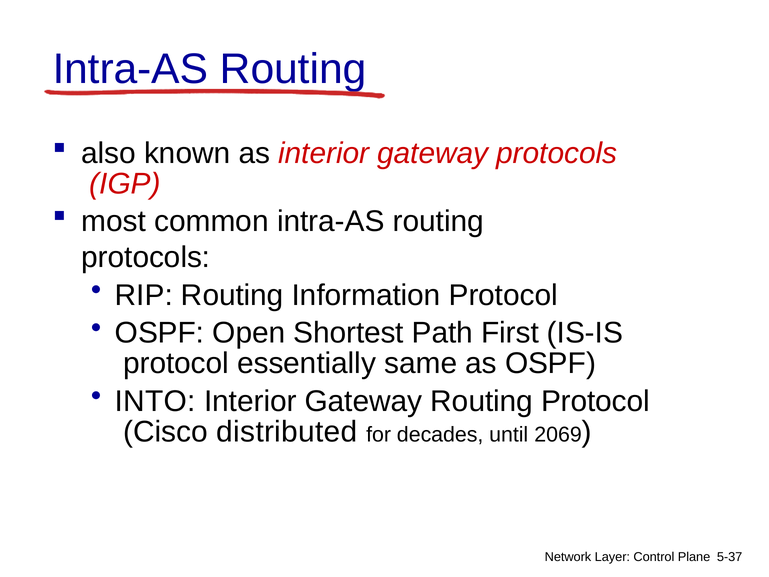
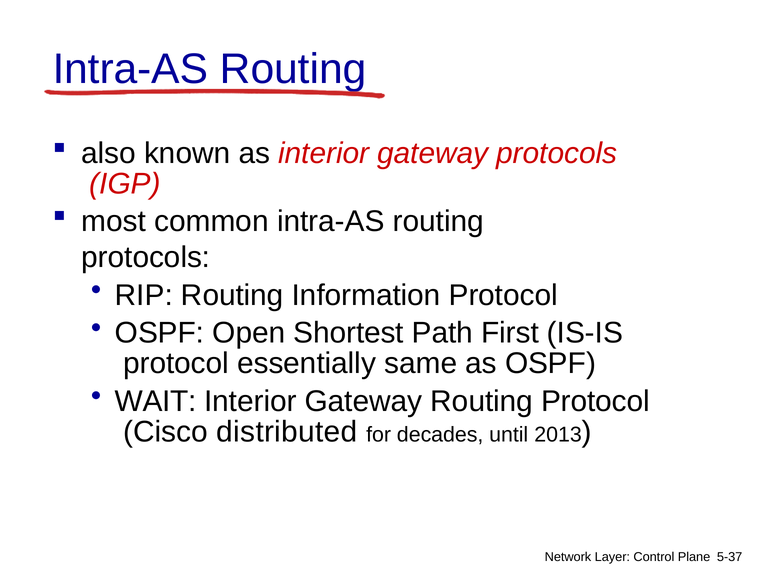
INTO: INTO -> WAIT (156, 401)
2069: 2069 -> 2013 (558, 434)
